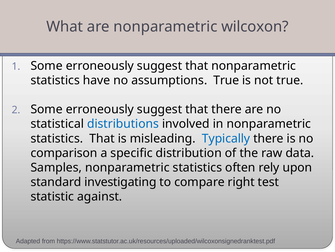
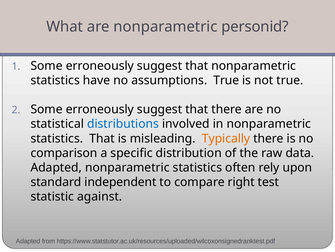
wilcoxon: wilcoxon -> personid (255, 27)
Typically colour: blue -> orange (226, 138)
Samples: Samples -> Adapted (56, 167)
investigating: investigating -> independent (120, 182)
